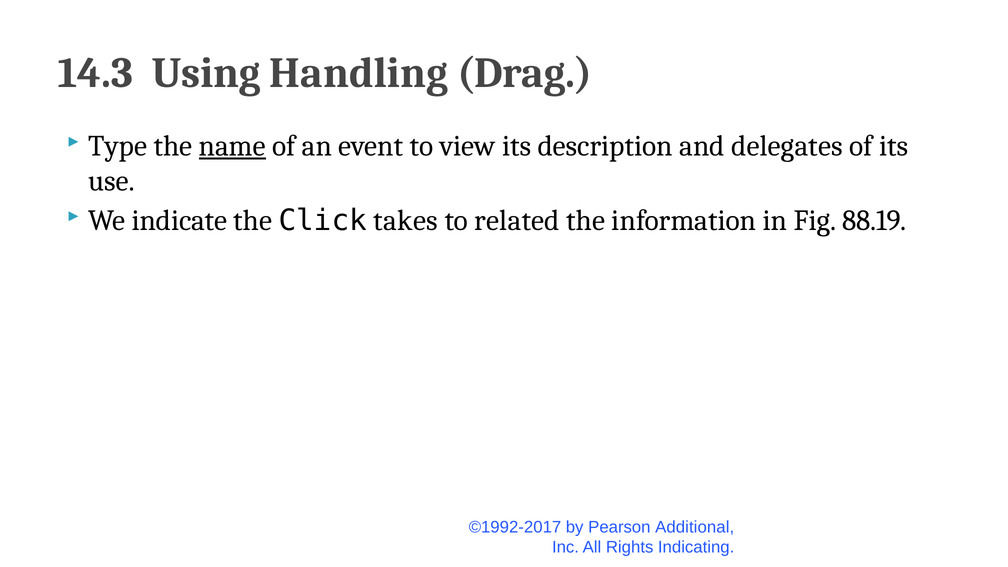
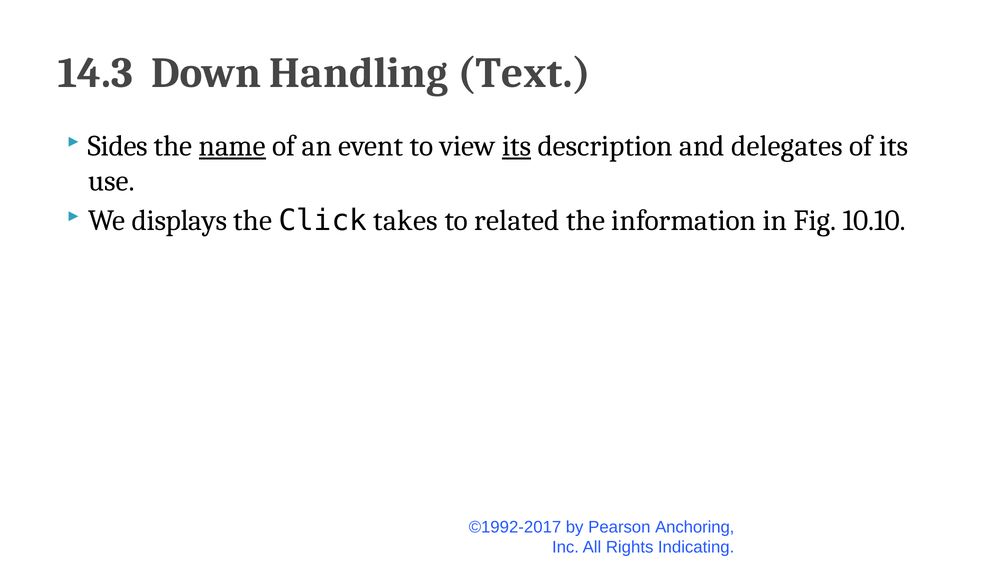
Using: Using -> Down (206, 73)
Drag: Drag -> Text (524, 73)
Type: Type -> Sides (118, 146)
its underline: none -> present (517, 146)
indicate: indicate -> displays (180, 221)
88.19: 88.19 -> 10.10 (874, 221)
Additional: Additional -> Anchoring (695, 527)
